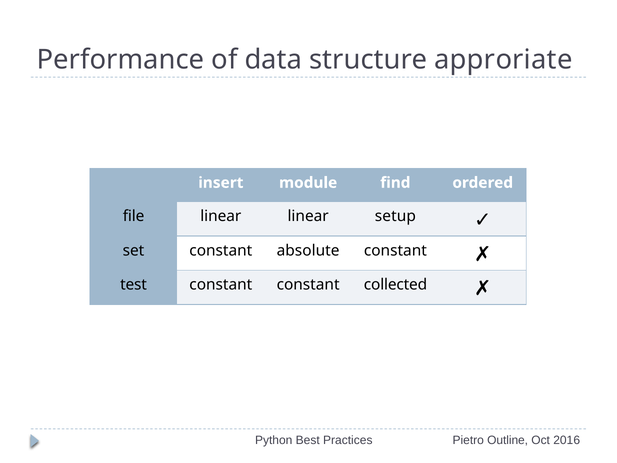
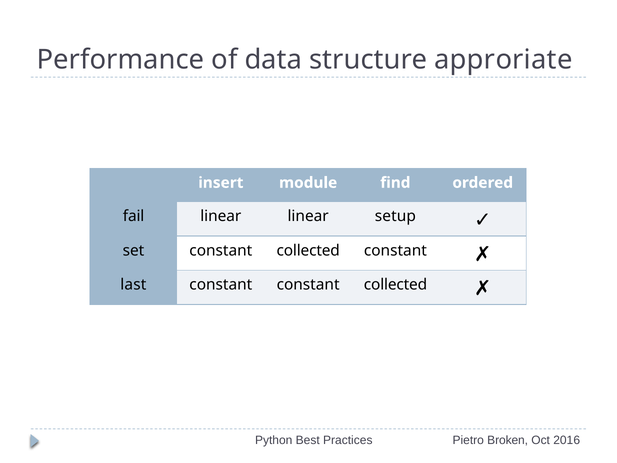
file: file -> fail (134, 216)
set constant absolute: absolute -> collected (308, 250)
test: test -> last (133, 285)
Outline: Outline -> Broken (508, 440)
